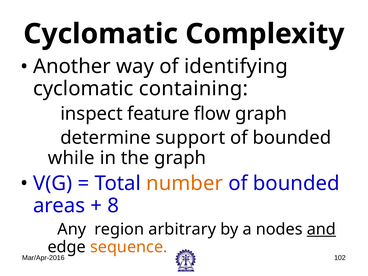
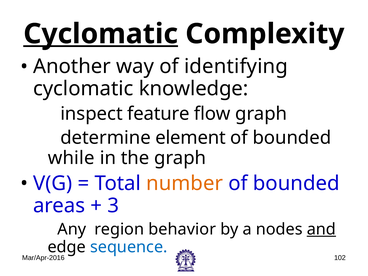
Cyclomatic underline: none -> present (101, 34)
containing: containing -> knowledge (194, 89)
support: support -> element (191, 138)
8: 8 -> 3 (113, 206)
arbitrary: arbitrary -> behavior (182, 229)
sequence colour: orange -> blue (129, 247)
